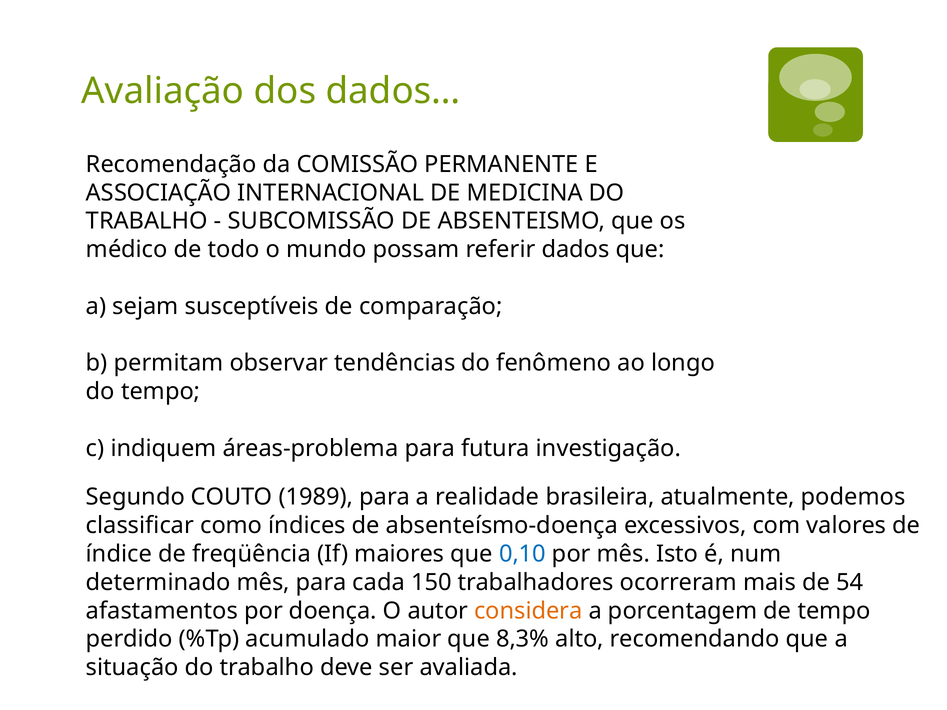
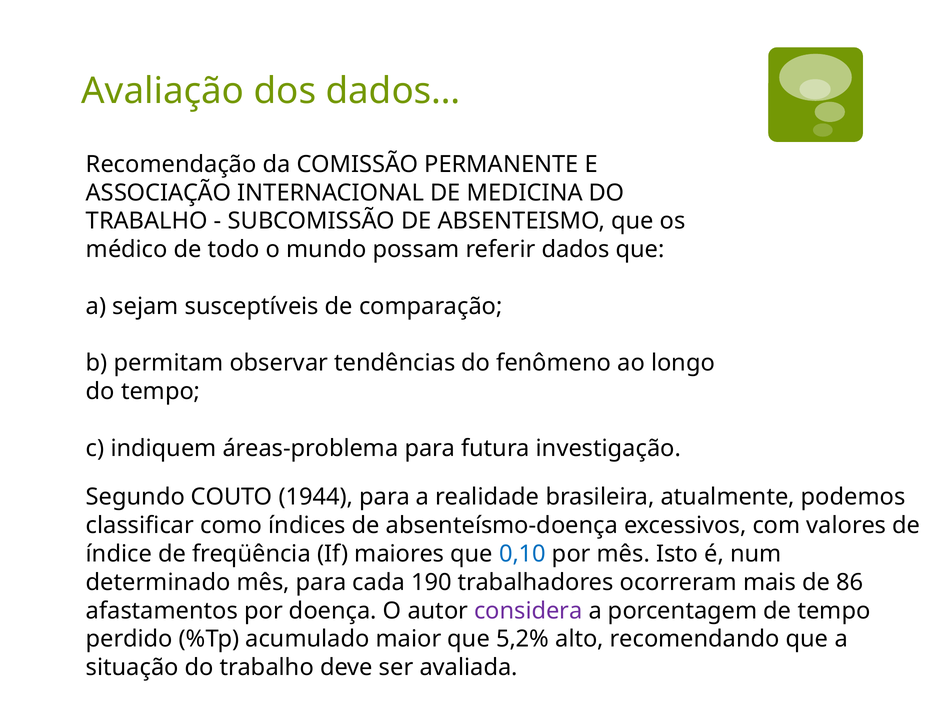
1989: 1989 -> 1944 (316, 497)
150: 150 -> 190 (431, 583)
54: 54 -> 86 (850, 583)
considera colour: orange -> purple (528, 611)
8,3%: 8,3% -> 5,2% (523, 639)
